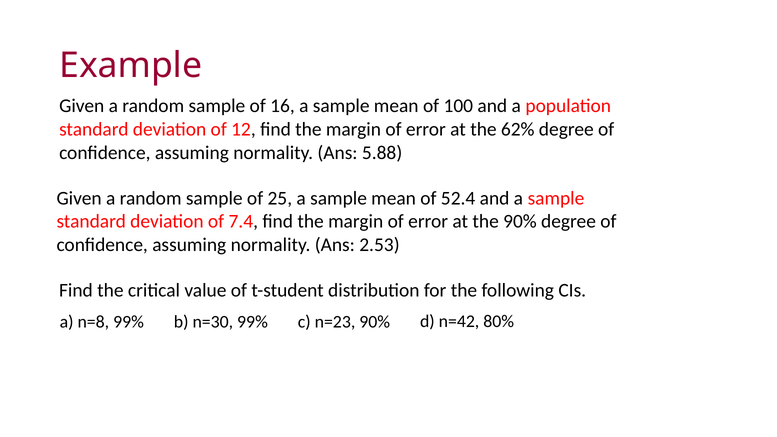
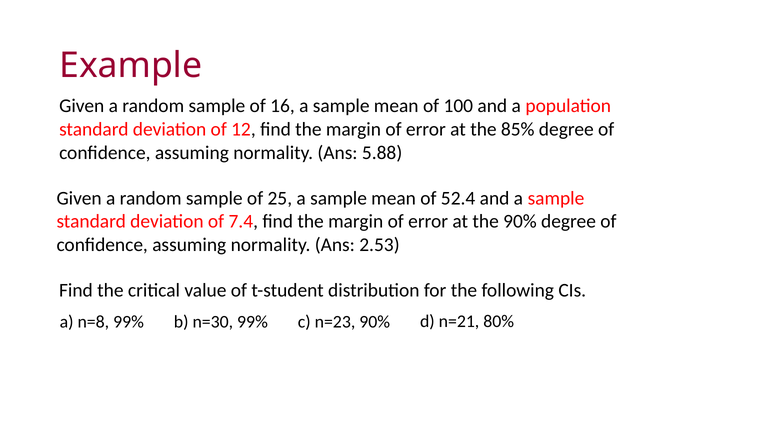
62%: 62% -> 85% (518, 129)
n=42: n=42 -> n=21 (459, 321)
